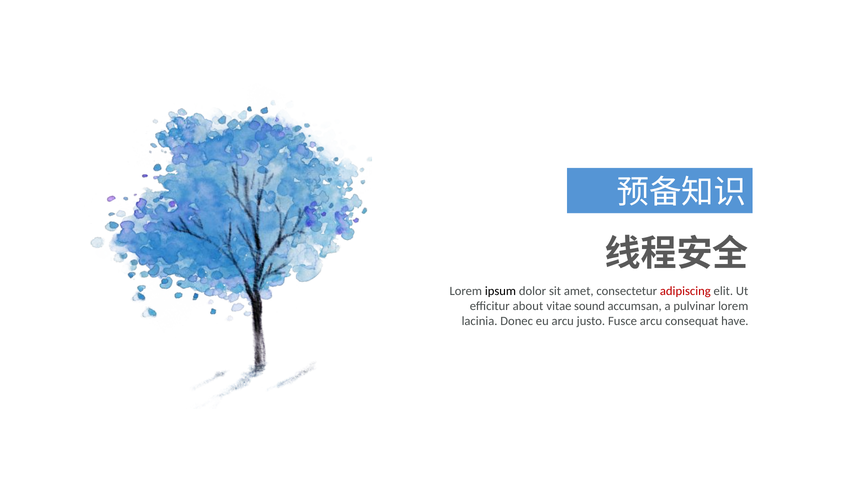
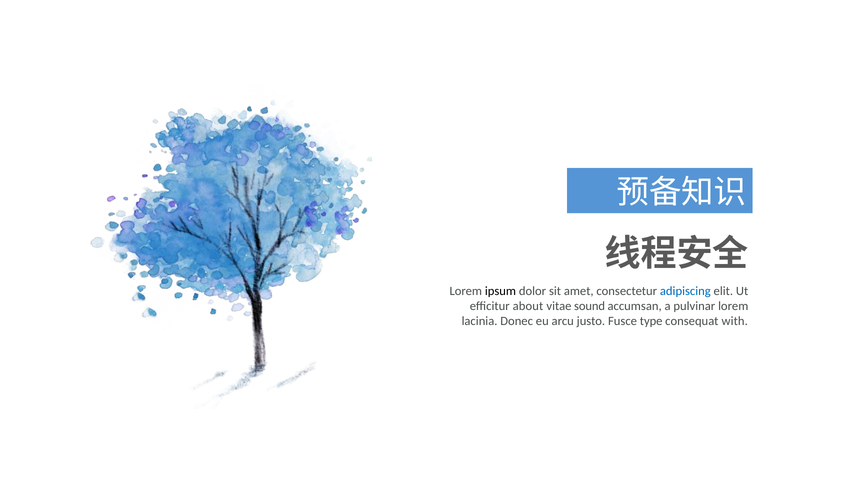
adipiscing colour: red -> blue (685, 291)
Fusce arcu: arcu -> type (651, 321)
have: have -> with (735, 321)
